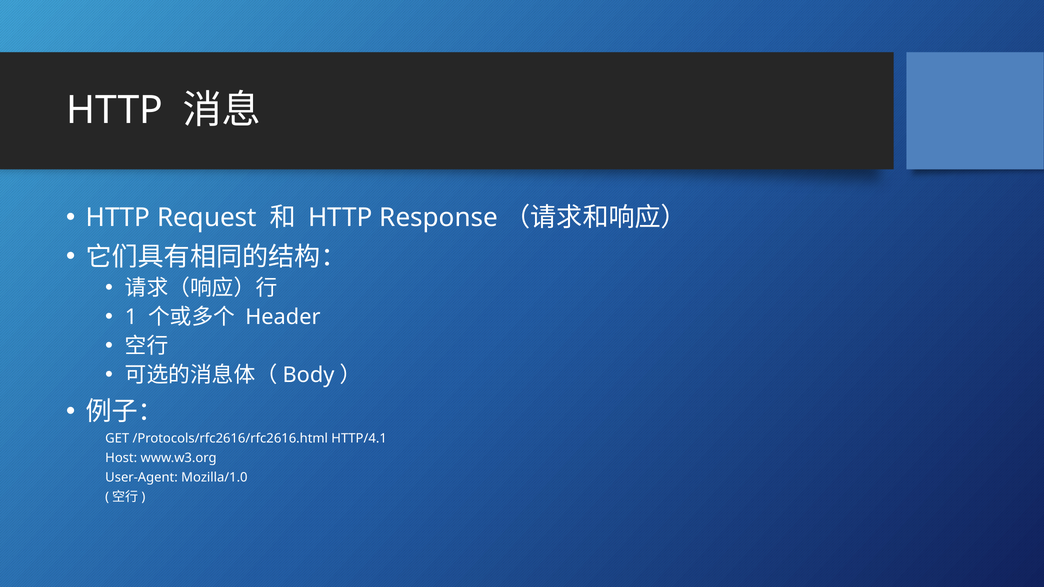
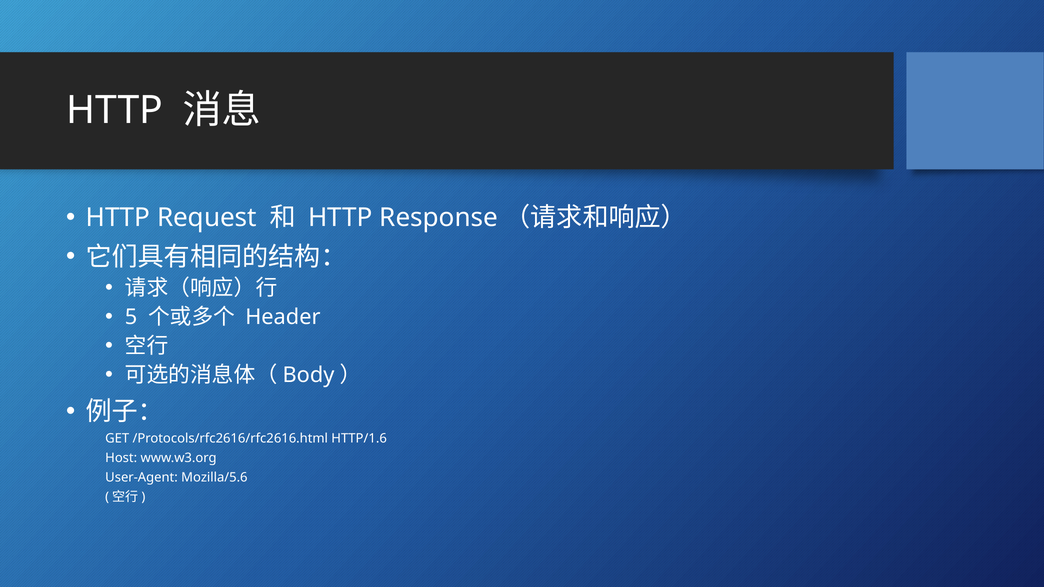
1: 1 -> 5 (131, 317)
HTTP/4.1: HTTP/4.1 -> HTTP/1.6 (359, 438)
Mozilla/1.0: Mozilla/1.0 -> Mozilla/5.6 (214, 478)
